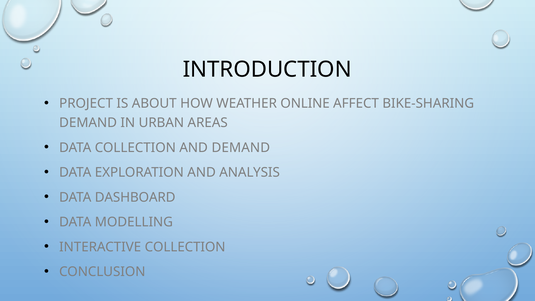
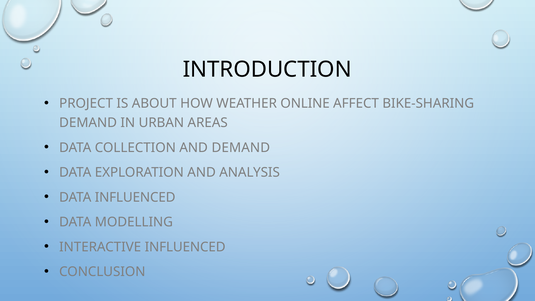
DATA DASHBOARD: DASHBOARD -> INFLUENCED (135, 197)
INTERACTIVE COLLECTION: COLLECTION -> INFLUENCED (185, 247)
